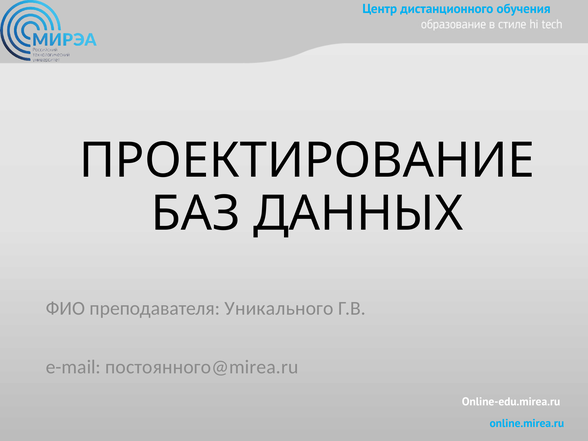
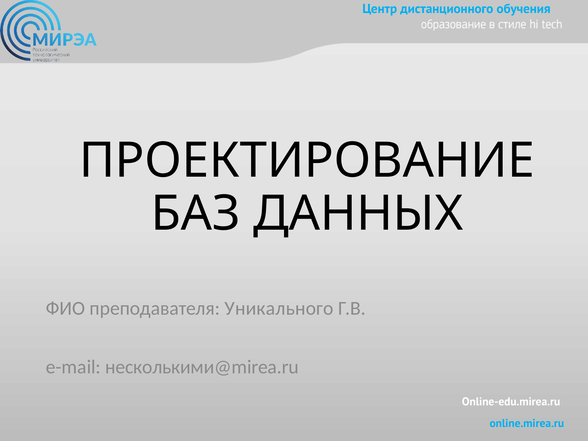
постоянного@mirea.ru: постоянного@mirea.ru -> несколькими@mirea.ru (202, 367)
